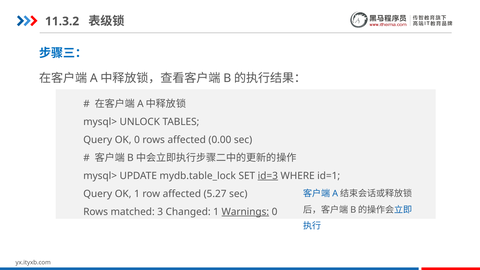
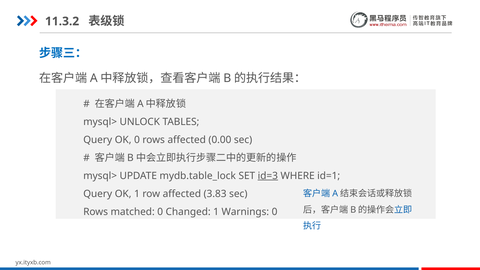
5.27: 5.27 -> 3.83 (215, 194)
matched 3: 3 -> 0 (160, 212)
Warnings underline: present -> none (245, 212)
